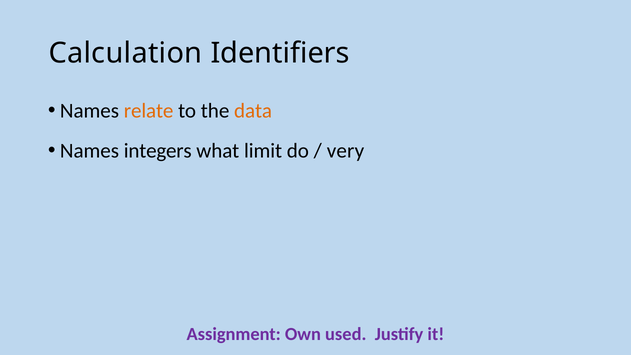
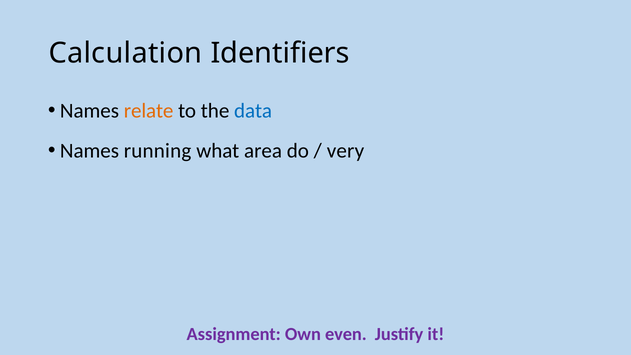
data colour: orange -> blue (253, 111)
integers: integers -> running (158, 151)
limit: limit -> area (263, 151)
used: used -> even (346, 334)
